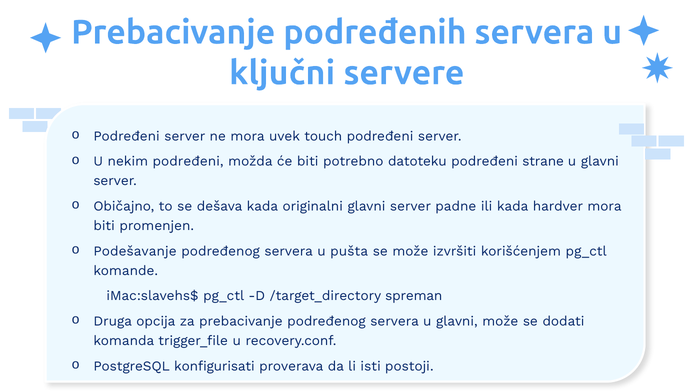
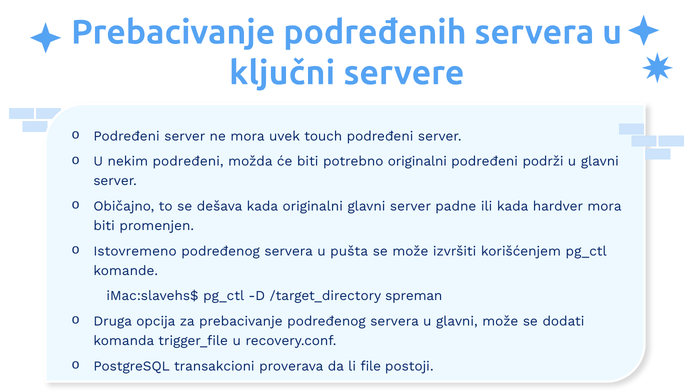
potrebno datoteku: datoteku -> originalni (417, 162)
strane: strane -> podrži (543, 162)
Podešavanje: Podešavanje -> Istovremeno (135, 251)
konfigurisati: konfigurisati -> transakcioni (214, 366)
isti: isti -> file (371, 366)
